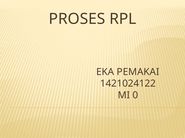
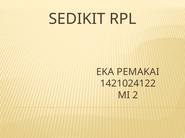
PROSES: PROSES -> SEDIKIT (77, 19)
0: 0 -> 2 (135, 96)
